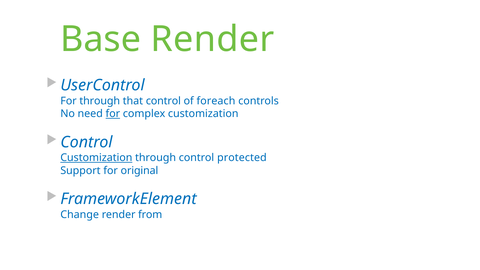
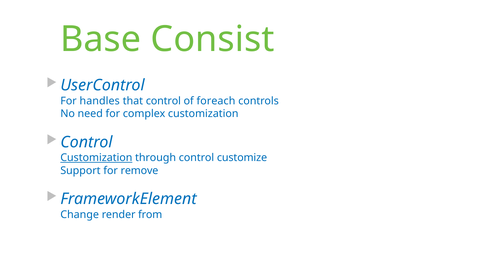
Base Render: Render -> Consist (213, 39)
For through: through -> handles (100, 101)
for underline: present -> none (113, 114)
protected: protected -> customize (242, 158)
original: original -> remove (139, 171)
